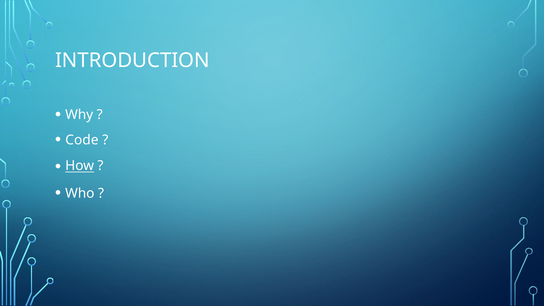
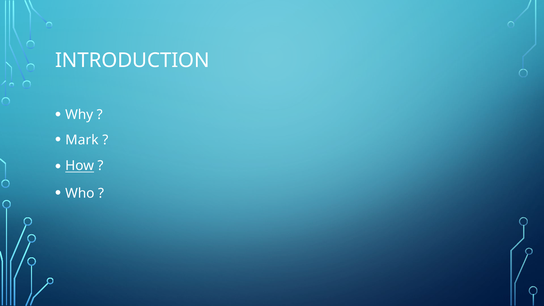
Code: Code -> Mark (82, 140)
